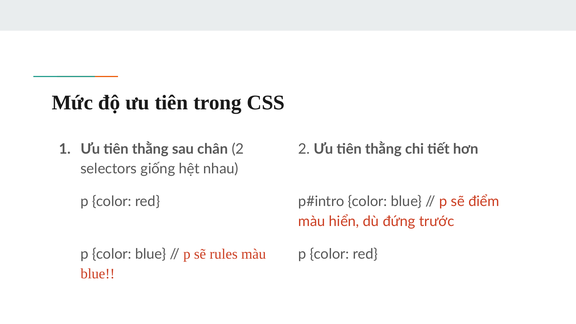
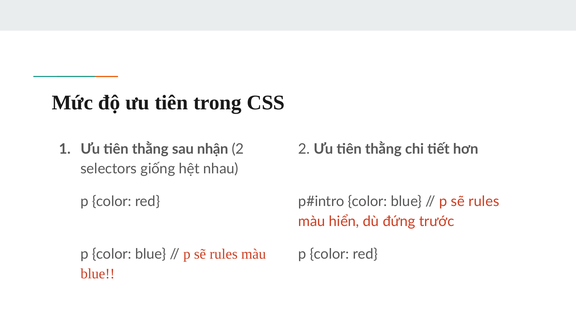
chân: chân -> nhận (213, 149)
điểm: điểm -> rules (484, 201)
